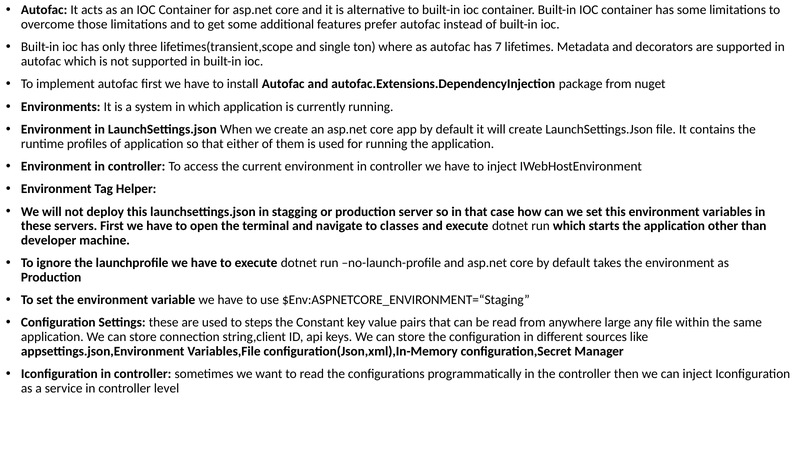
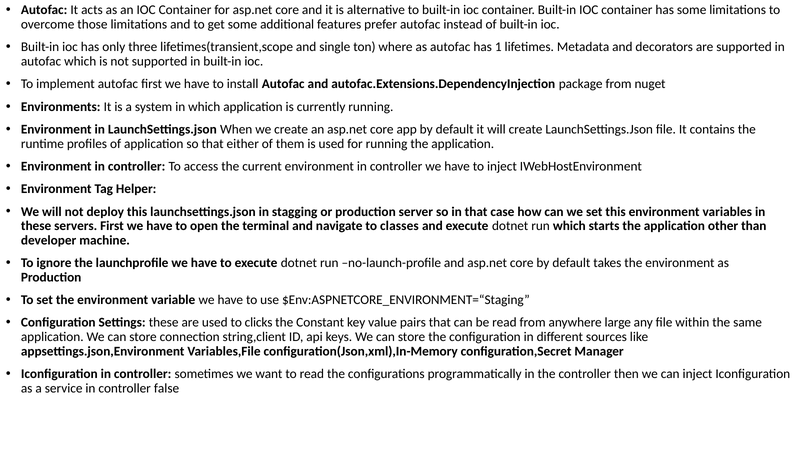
7: 7 -> 1 (498, 47)
steps: steps -> clicks (259, 322)
level: level -> false (167, 388)
